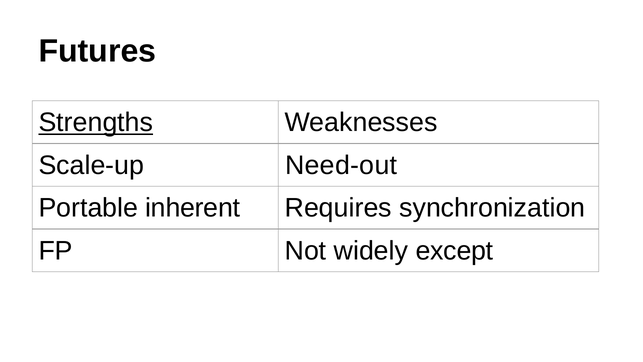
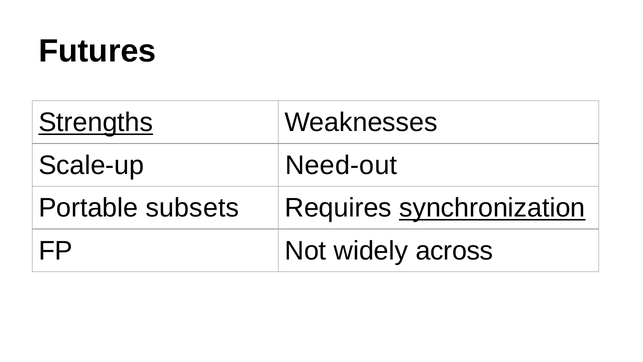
inherent: inherent -> subsets (192, 208)
synchronization underline: none -> present (492, 208)
except: except -> across (454, 251)
